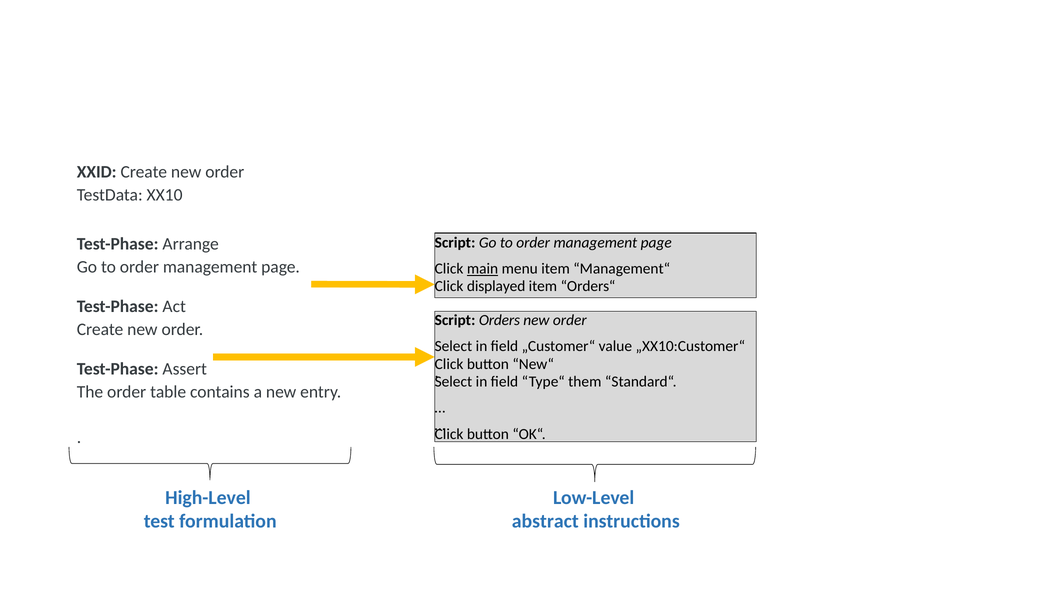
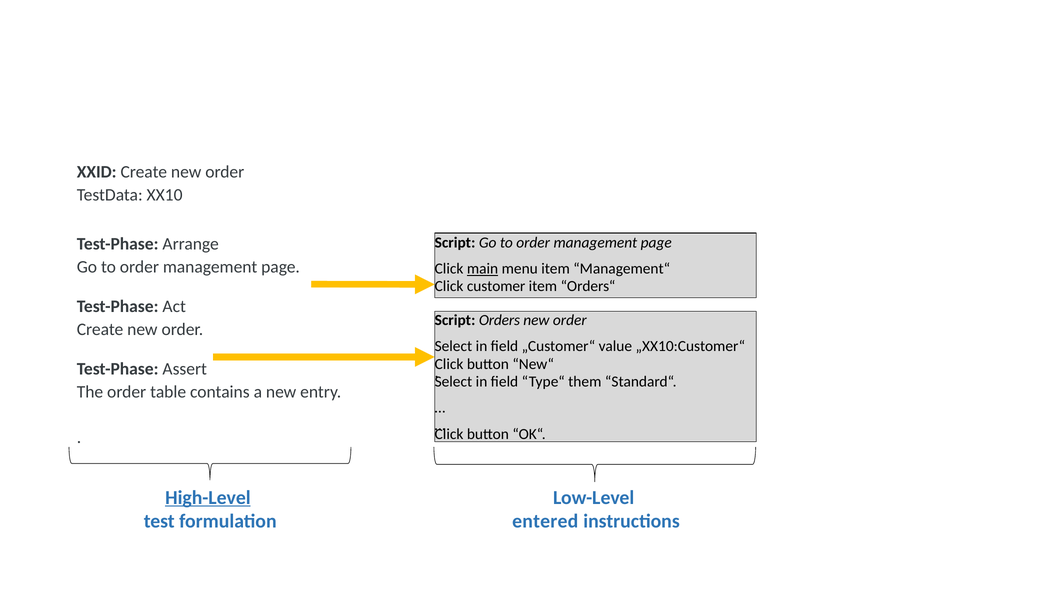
displayed: displayed -> customer (496, 286)
High-Level underline: none -> present (208, 497)
abstract: abstract -> entered (545, 521)
